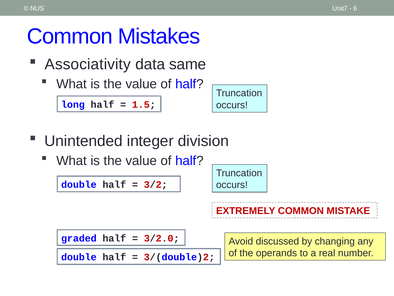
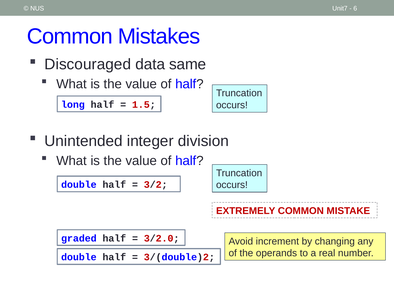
Associativity: Associativity -> Discouraged (88, 64)
discussed: discussed -> increment (277, 241)
